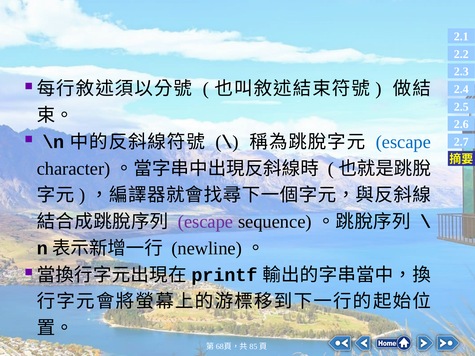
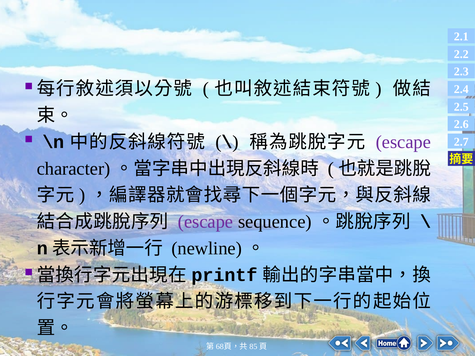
escape colour: blue -> purple (403, 142)
